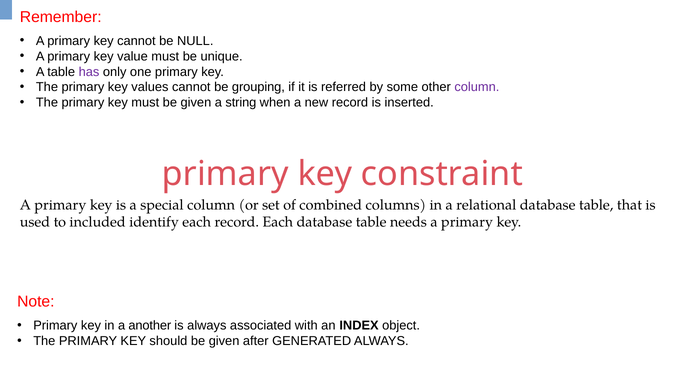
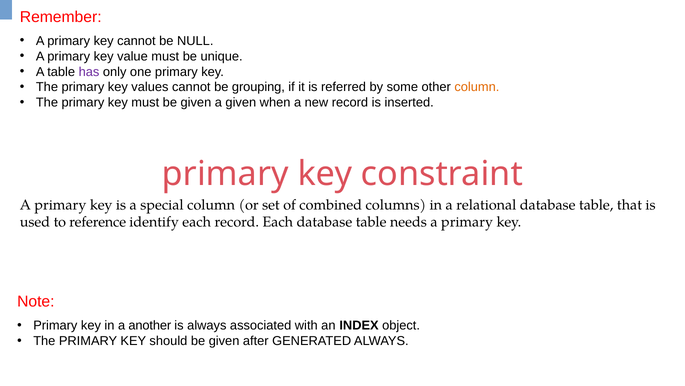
column colour: purple -> orange (477, 87)
a string: string -> given (241, 102)
included: included -> reference (98, 222)
